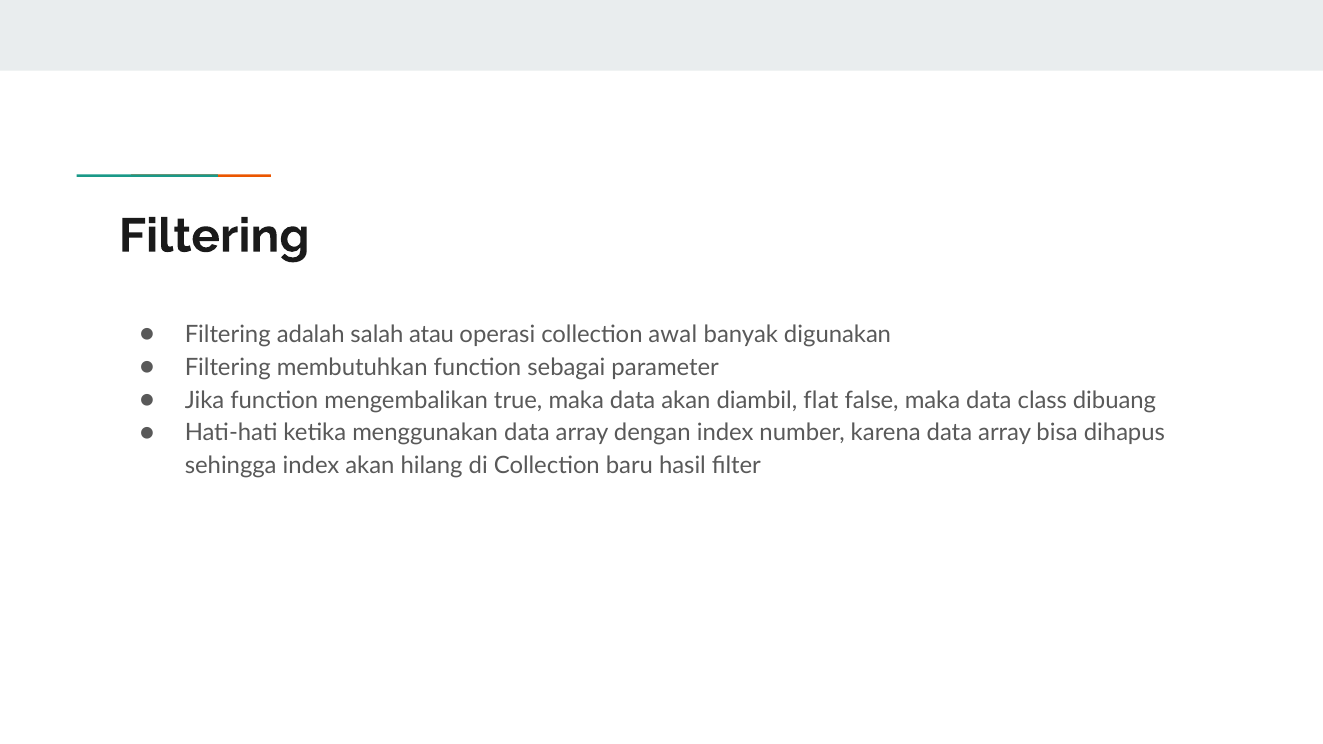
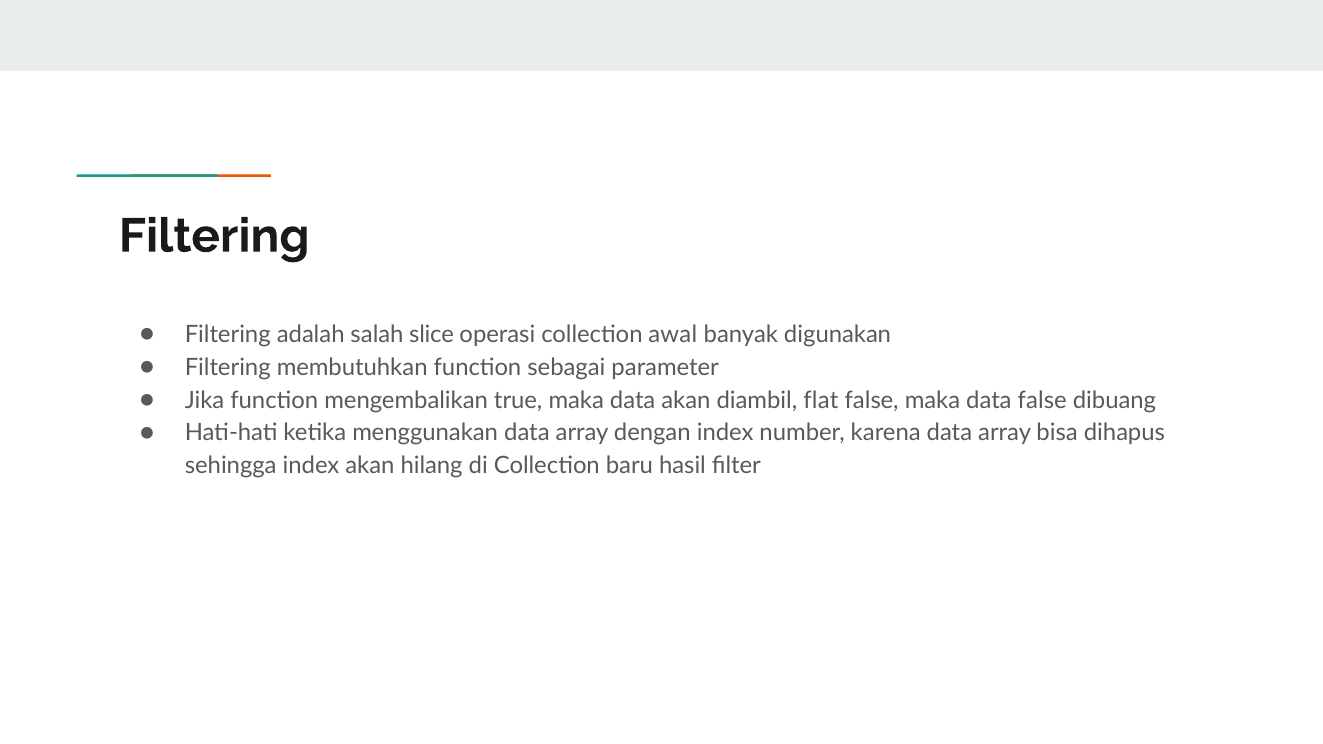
atau: atau -> slice (432, 334)
data class: class -> false (1042, 400)
